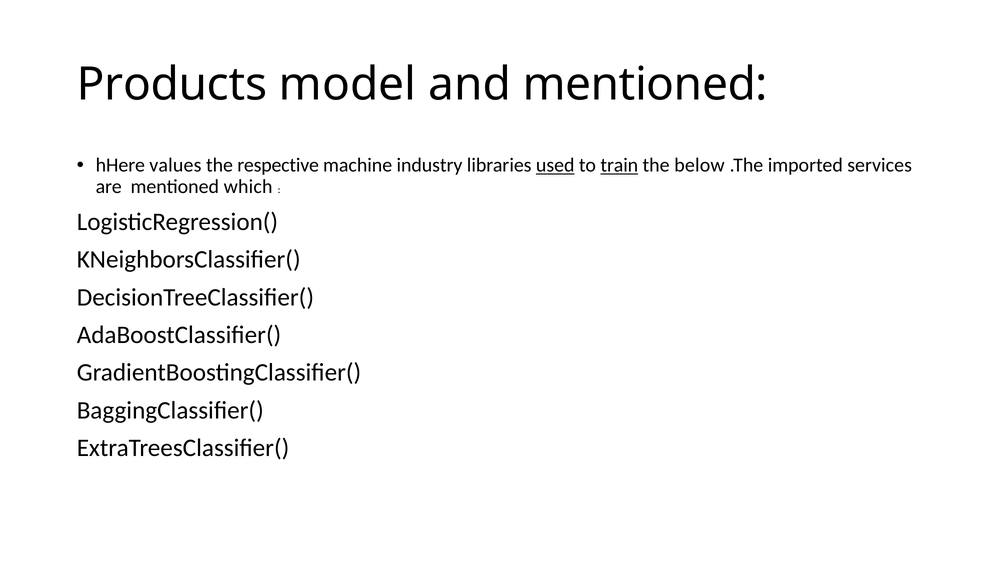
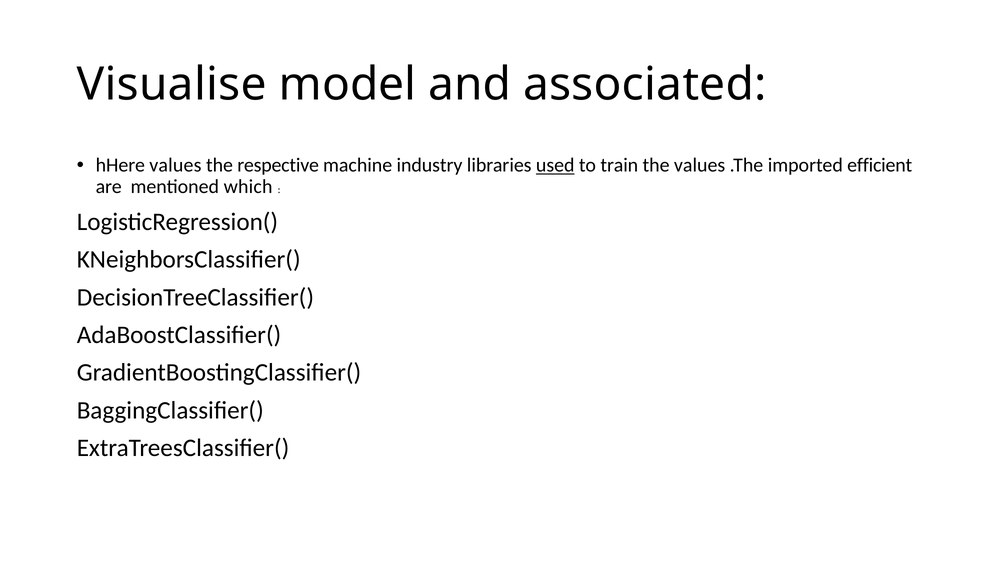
Products: Products -> Visualise (172, 85)
and mentioned: mentioned -> associated (645, 85)
train underline: present -> none (619, 165)
the below: below -> values (700, 165)
services: services -> efficient (880, 165)
